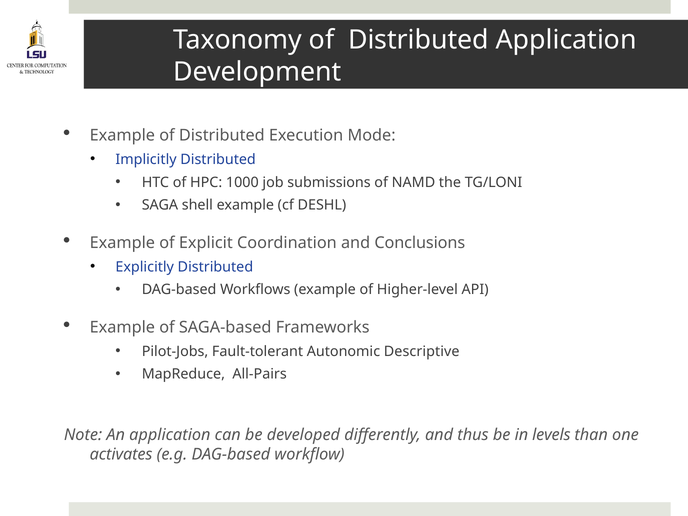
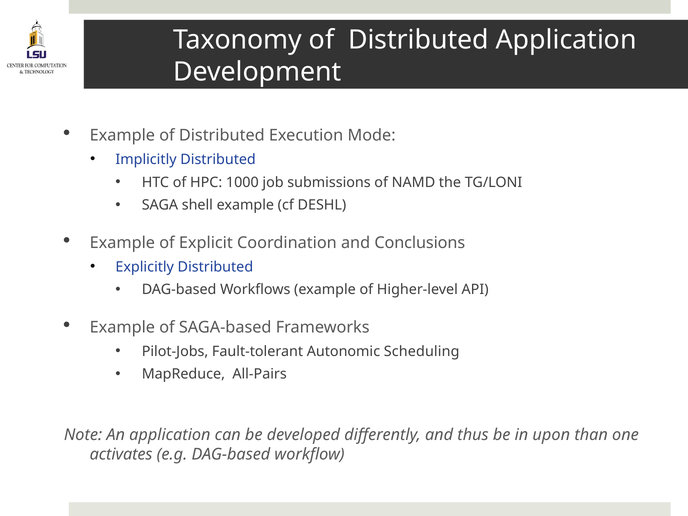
Descriptive: Descriptive -> Scheduling (422, 351)
levels: levels -> upon (551, 435)
